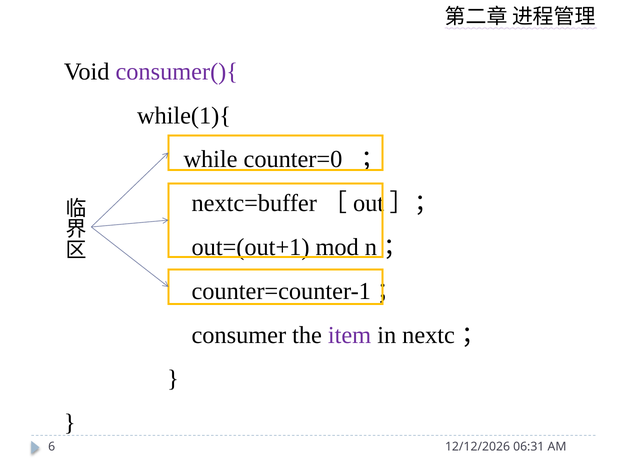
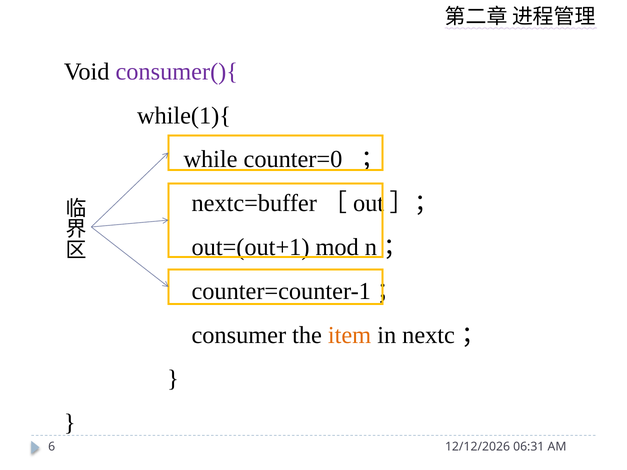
item colour: purple -> orange (350, 335)
